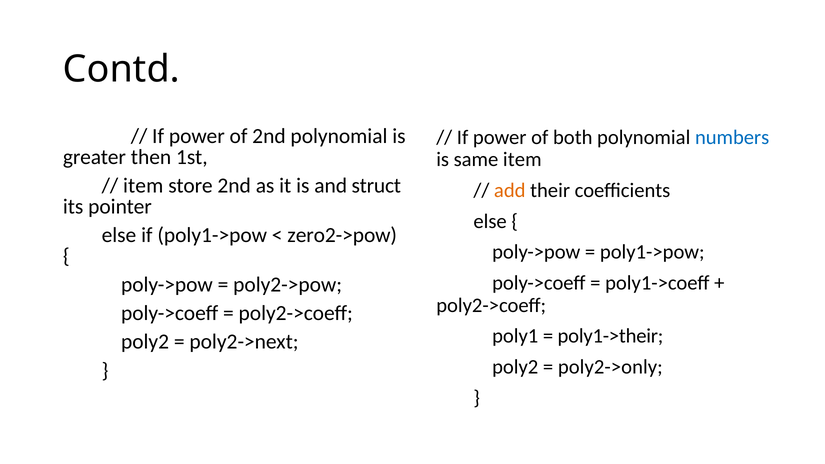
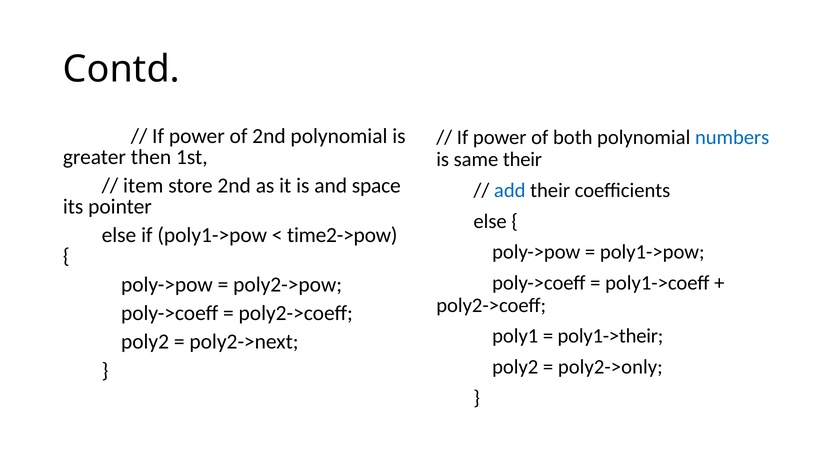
same item: item -> their (522, 160)
struct: struct -> space (376, 186)
add colour: orange -> blue (510, 190)
zero2->pow: zero2->pow -> time2->pow (342, 235)
